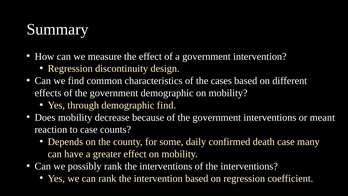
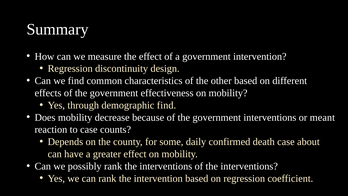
cases: cases -> other (221, 81)
government demographic: demographic -> effectiveness (167, 93)
many: many -> about (308, 142)
